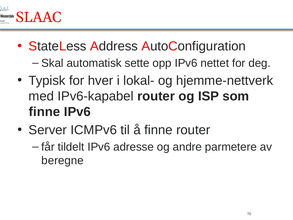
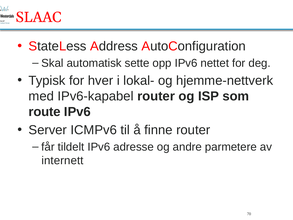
finne: finne -> route (45, 112)
beregne: beregne -> internett (63, 160)
